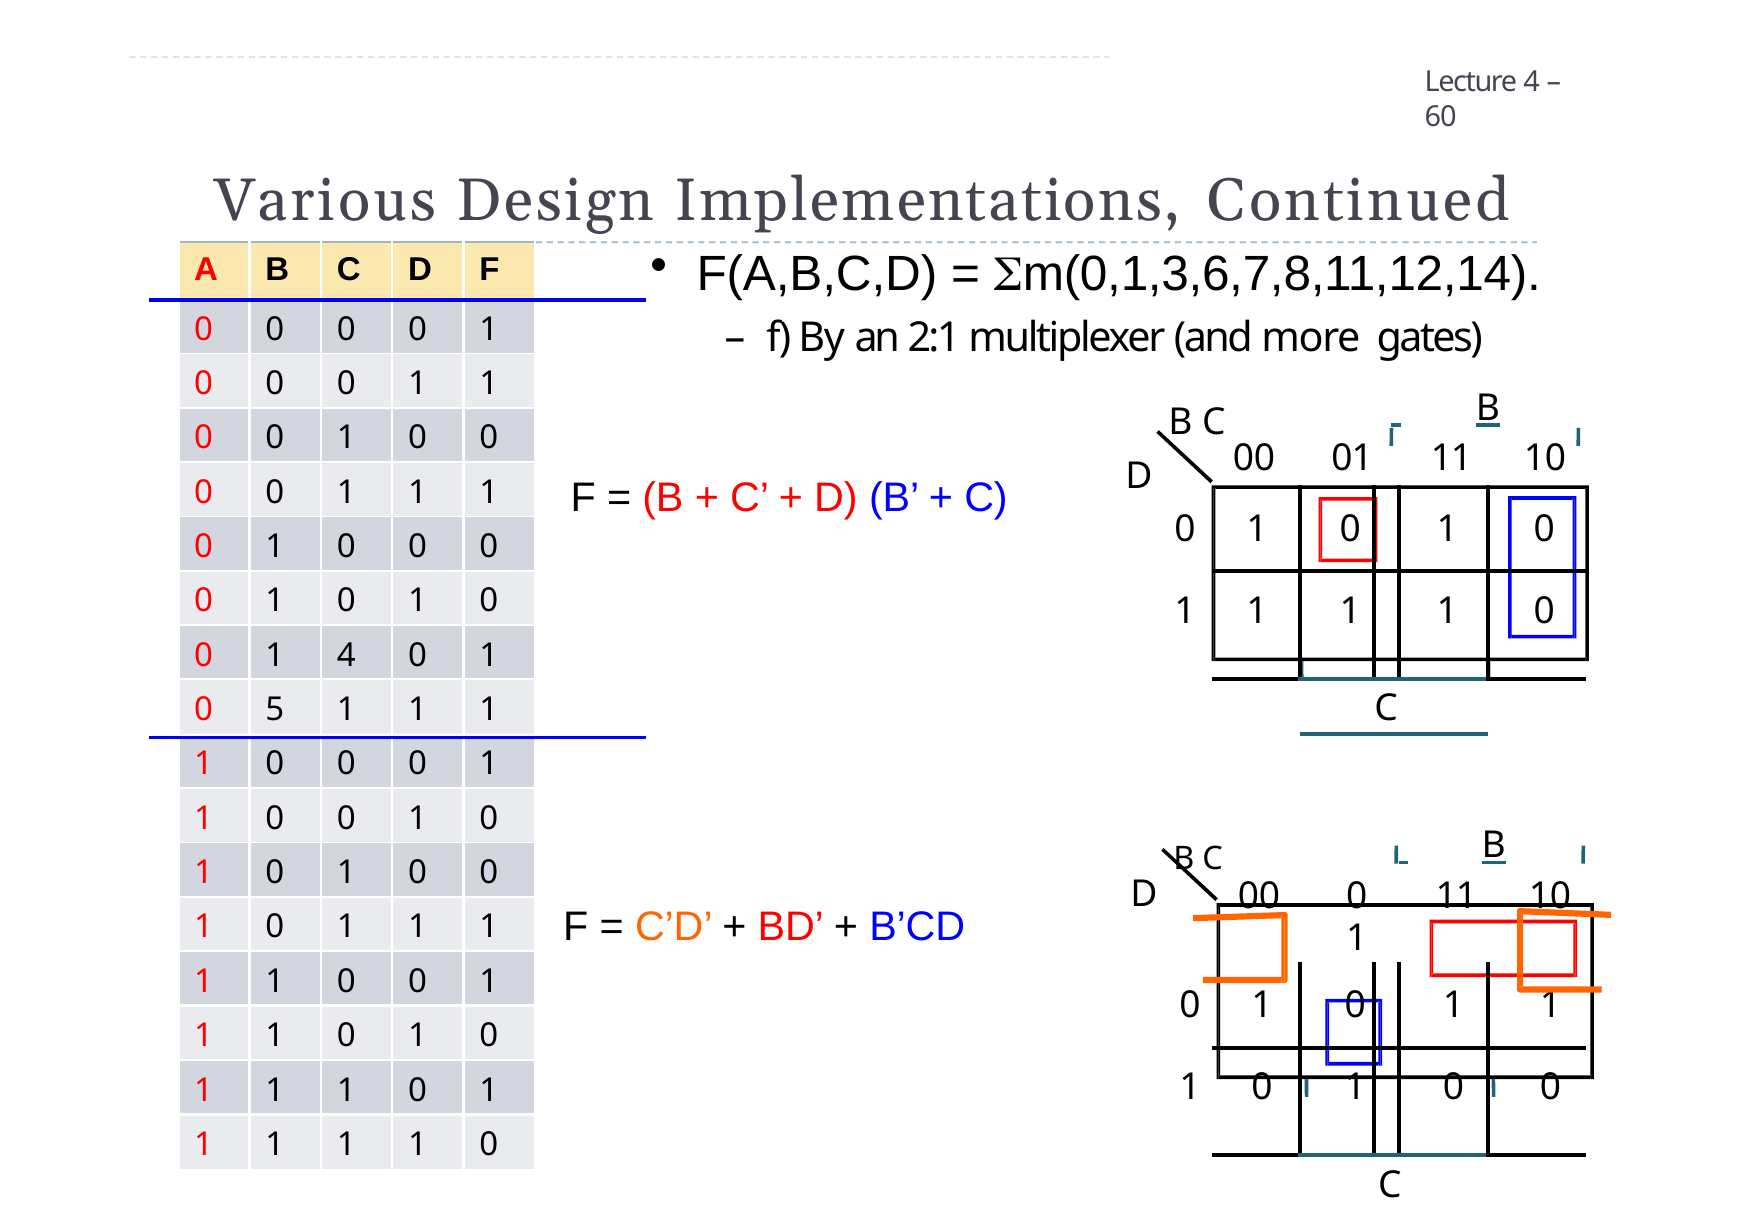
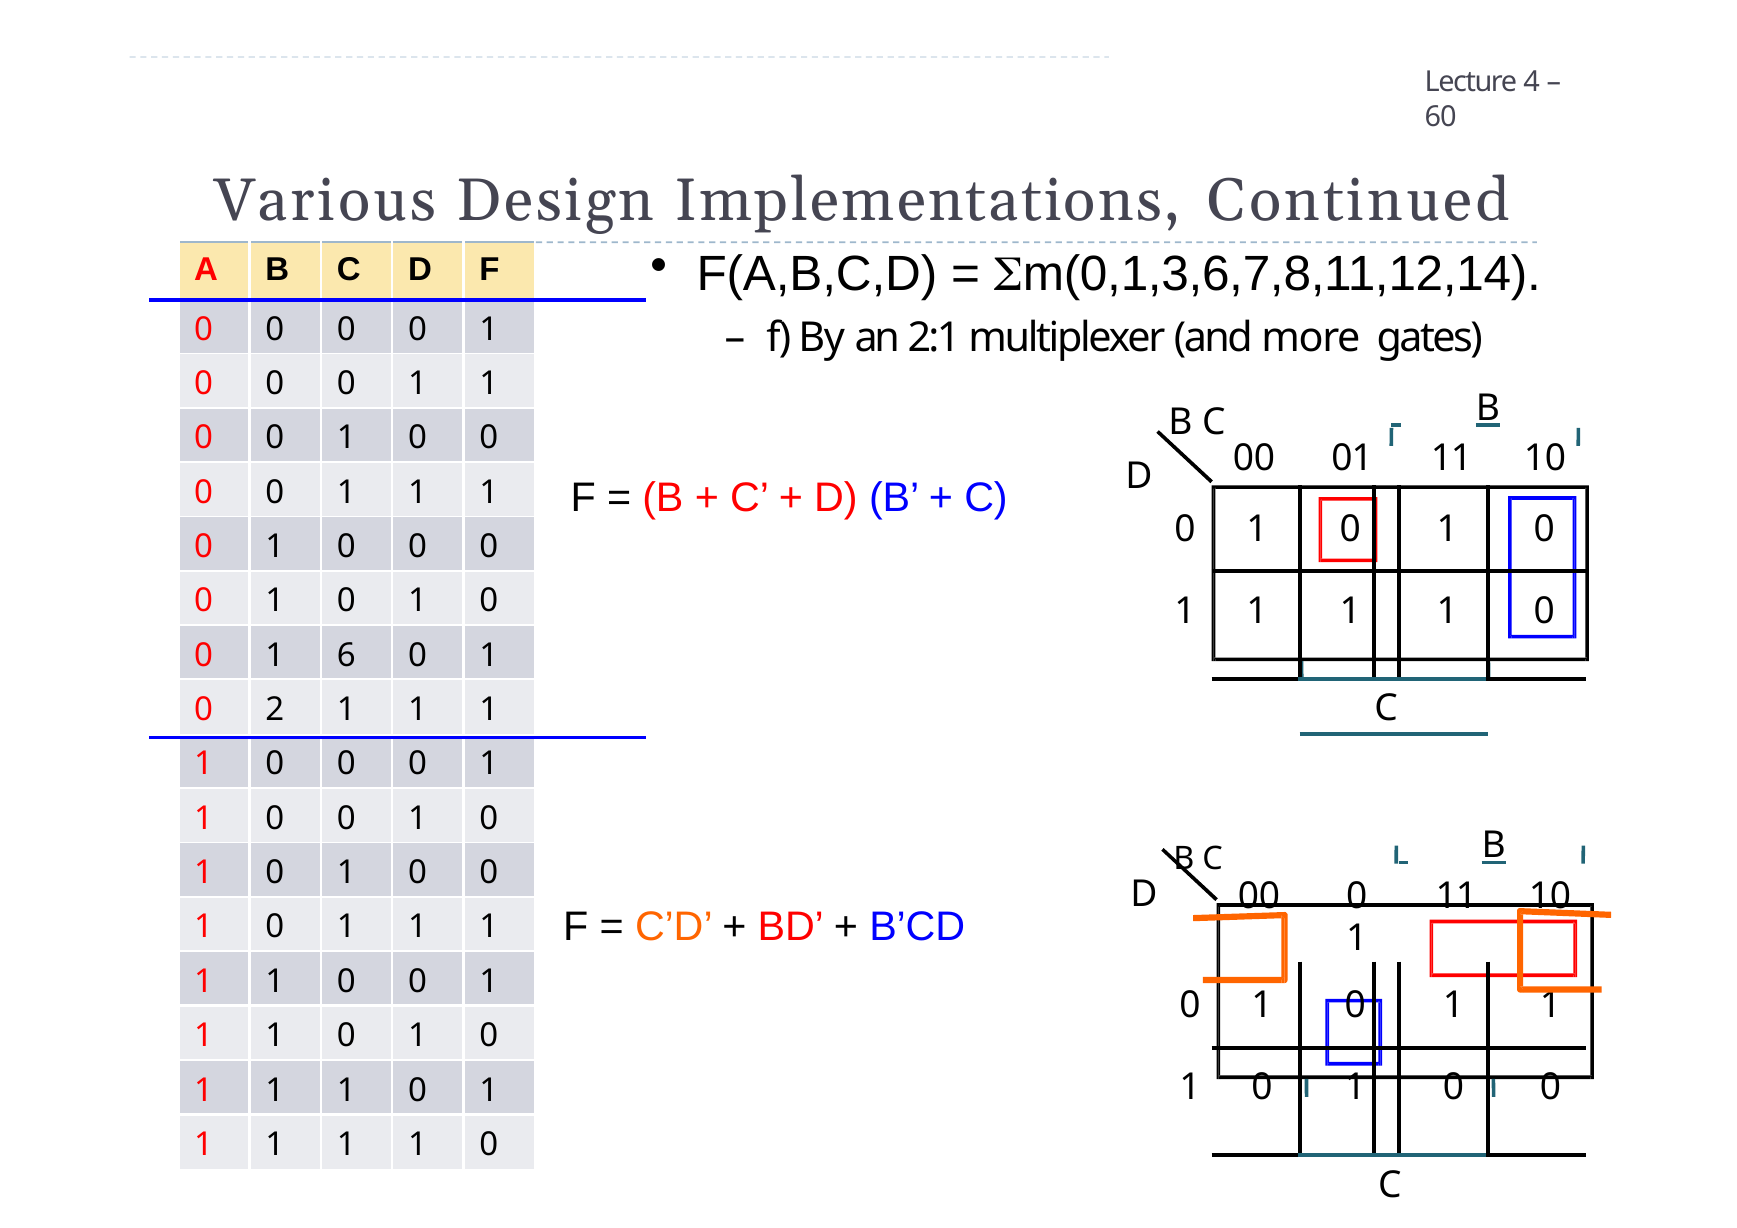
1 4: 4 -> 6 (346, 656)
5: 5 -> 2 (275, 710)
